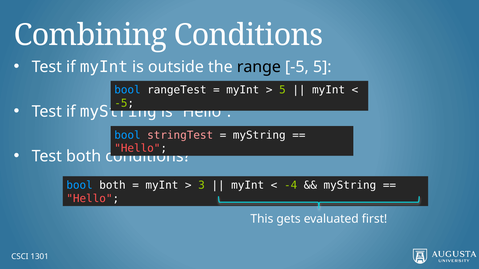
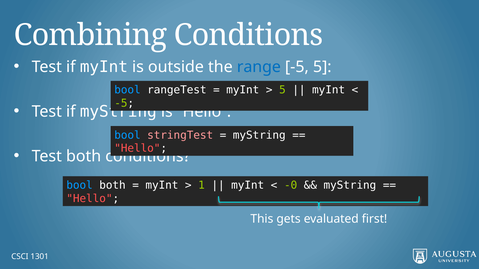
range colour: black -> blue (259, 67)
3: 3 -> 1 (202, 186)
-4: -4 -> -0 (291, 186)
